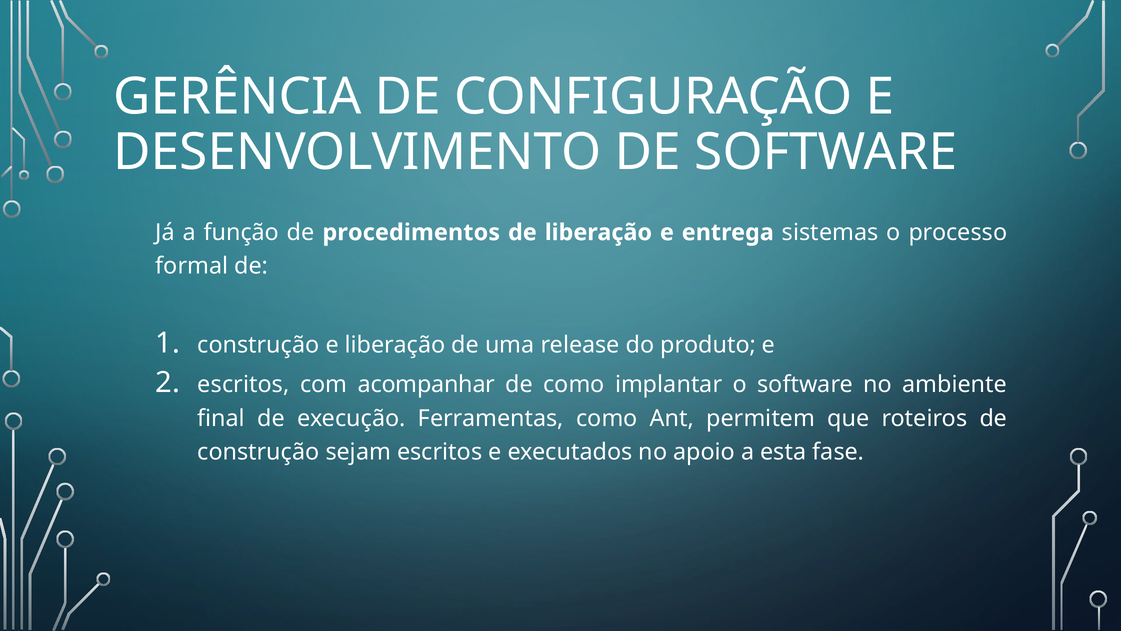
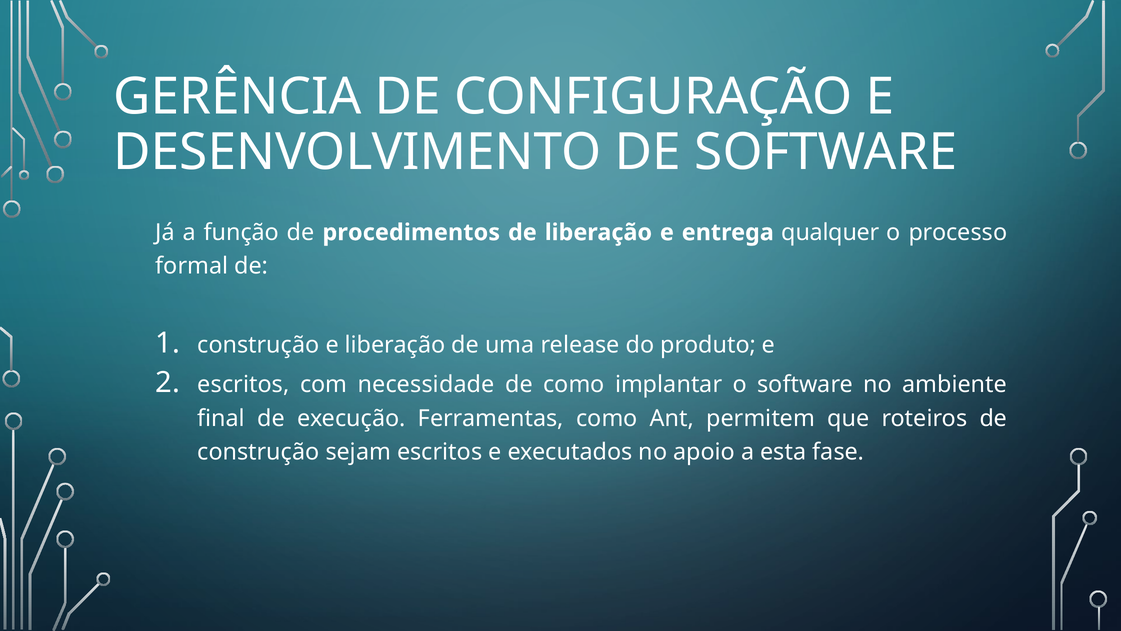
sistemas: sistemas -> qualquer (830, 232)
acompanhar: acompanhar -> necessidade (426, 384)
